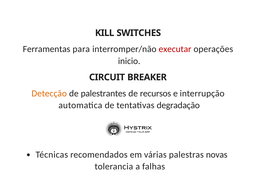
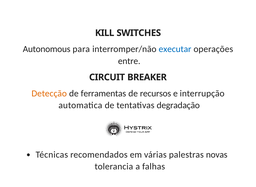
Ferramentas: Ferramentas -> Autonomous (47, 49)
executar colour: red -> blue (175, 49)
inicio: inicio -> entre (129, 61)
palestrantes: palestrantes -> ferramentas (103, 93)
